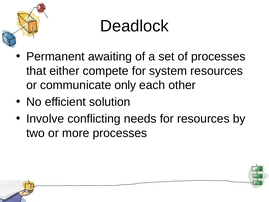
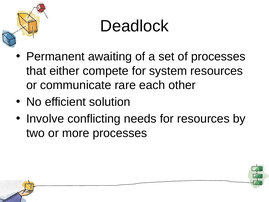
only: only -> rare (125, 85)
